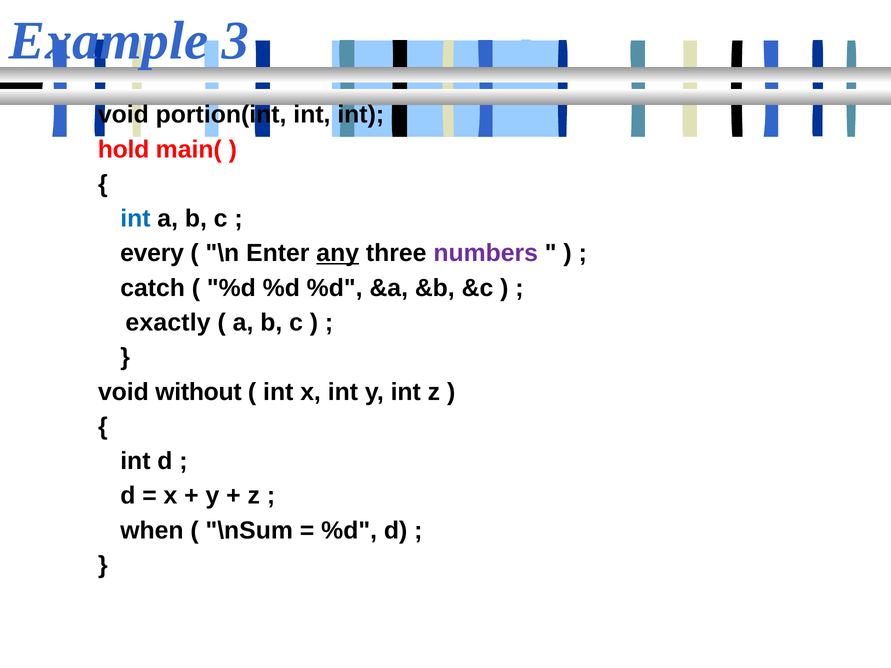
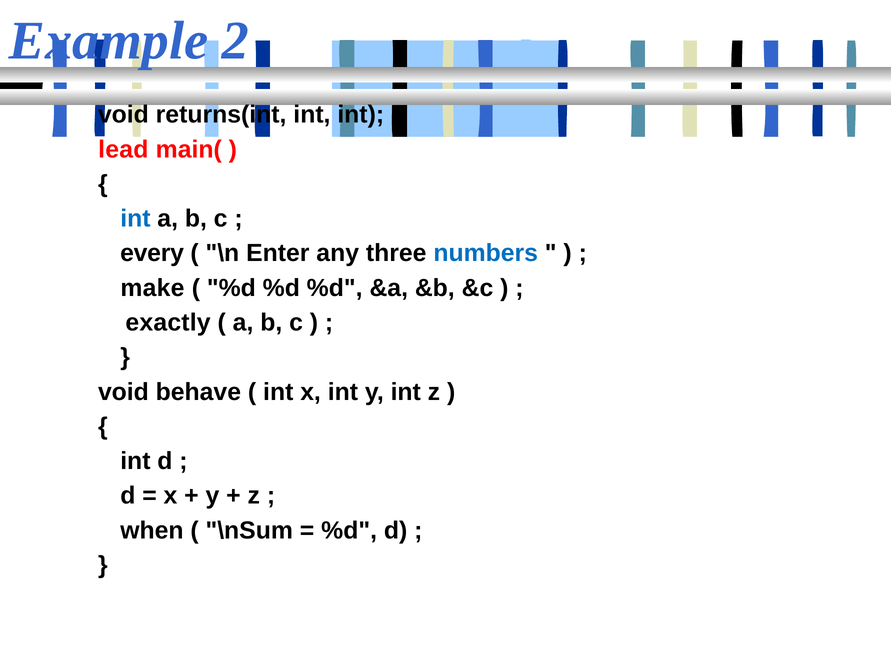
3: 3 -> 2 (236, 41)
portion(int: portion(int -> returns(int (221, 115)
hold: hold -> lead (123, 149)
any underline: present -> none (338, 253)
numbers colour: purple -> blue (486, 253)
catch: catch -> make (152, 288)
without: without -> behave (198, 392)
